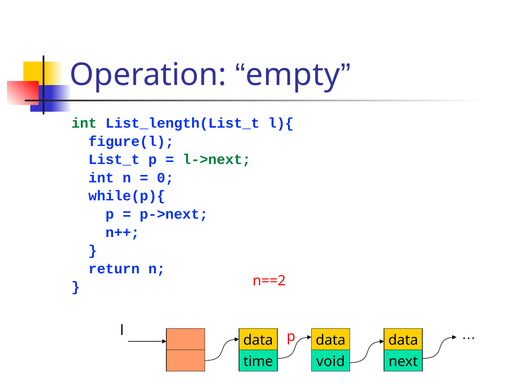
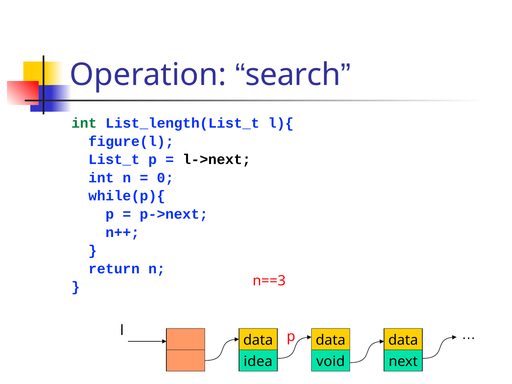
empty: empty -> search (293, 75)
l->next colour: green -> black (217, 160)
n==2: n==2 -> n==3 (269, 281)
time: time -> idea (258, 362)
